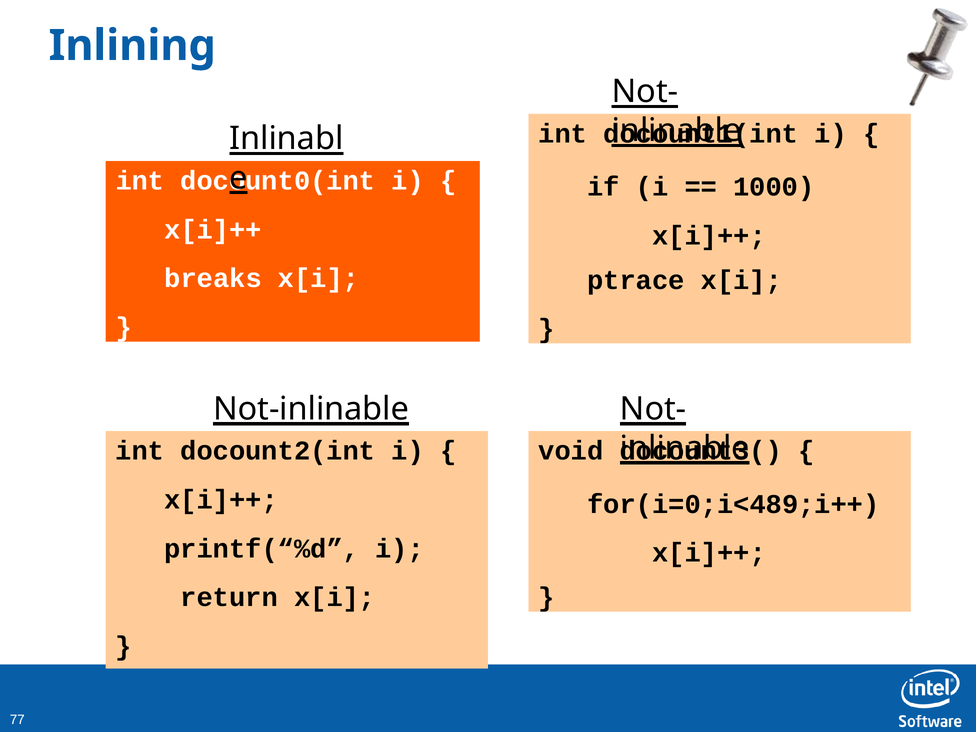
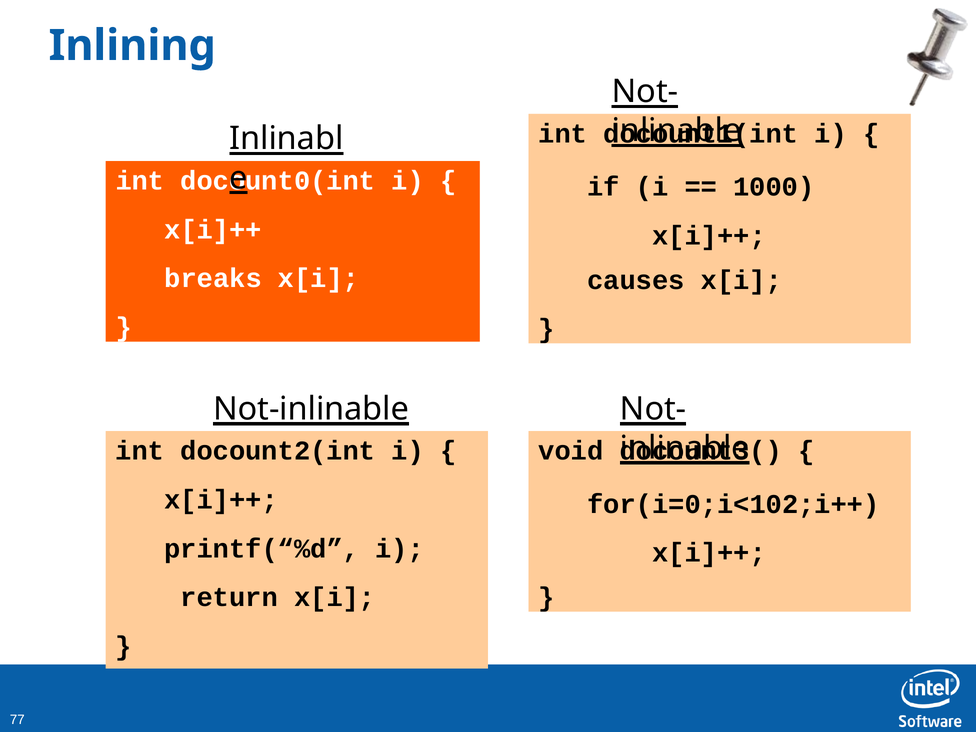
ptrace: ptrace -> causes (636, 280)
for(i=0;i<489;i++: for(i=0;i<489;i++ -> for(i=0;i<102;i++ (733, 504)
